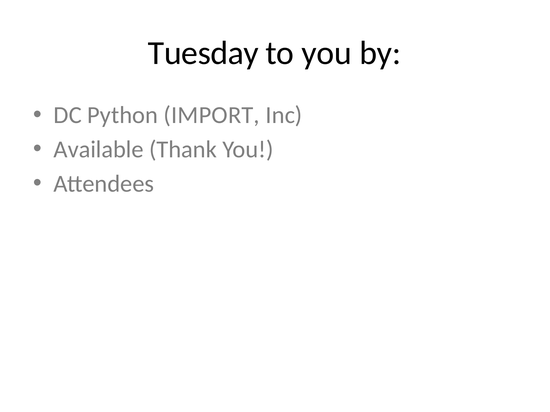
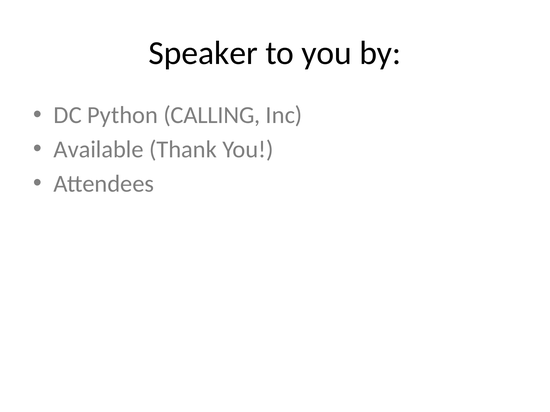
Tuesday: Tuesday -> Speaker (203, 53)
IMPORT: IMPORT -> CALLING (212, 115)
